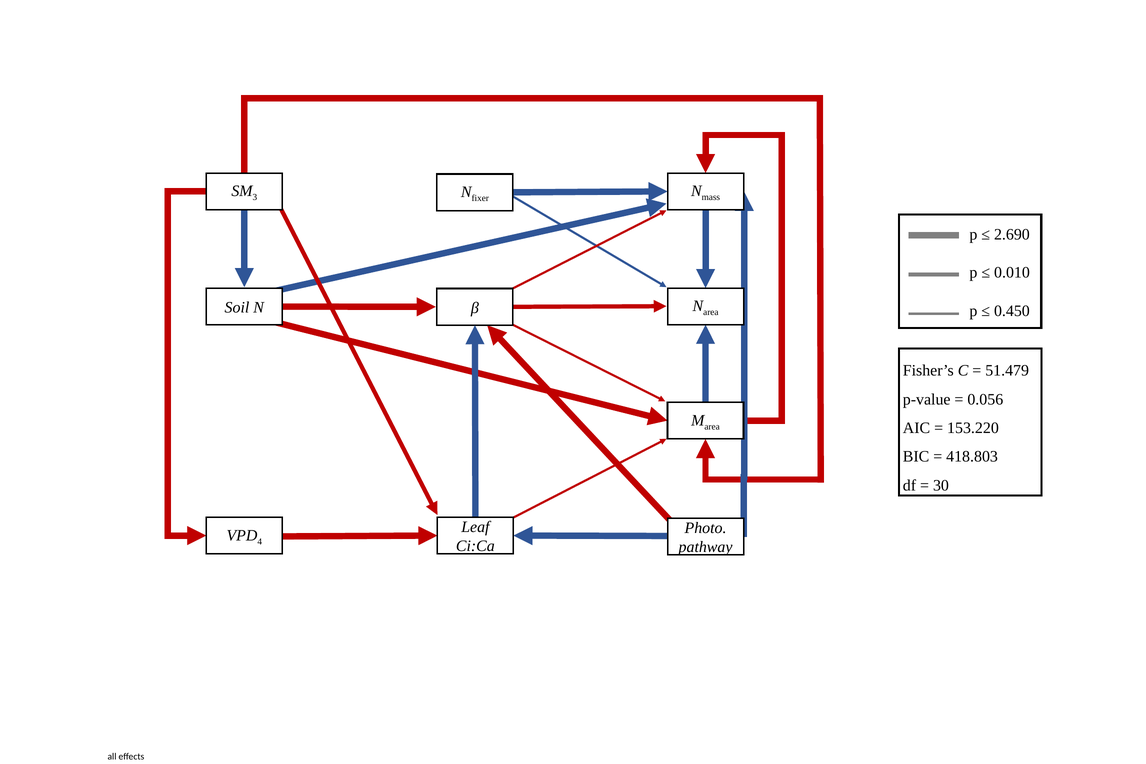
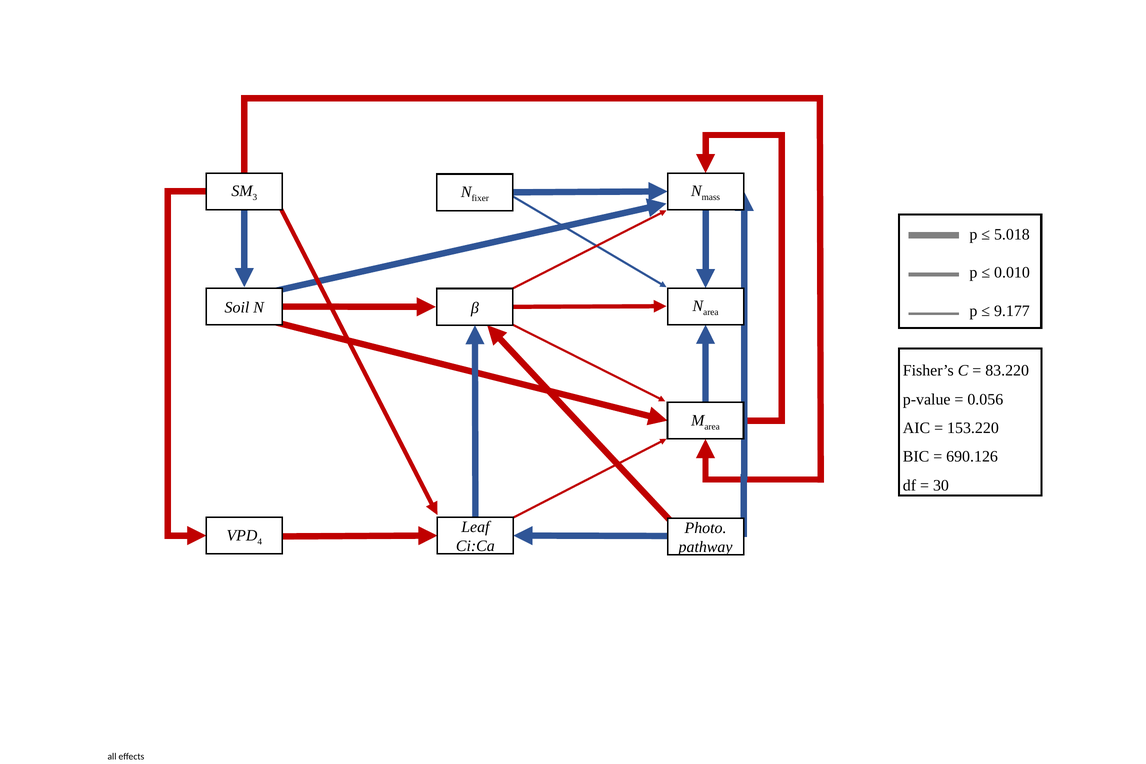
2.690: 2.690 -> 5.018 (1012, 234)
0.450: 0.450 -> 9.177 (1012, 311)
51.479: 51.479 -> 83.220 (1007, 371)
418.803: 418.803 -> 690.126 (972, 457)
